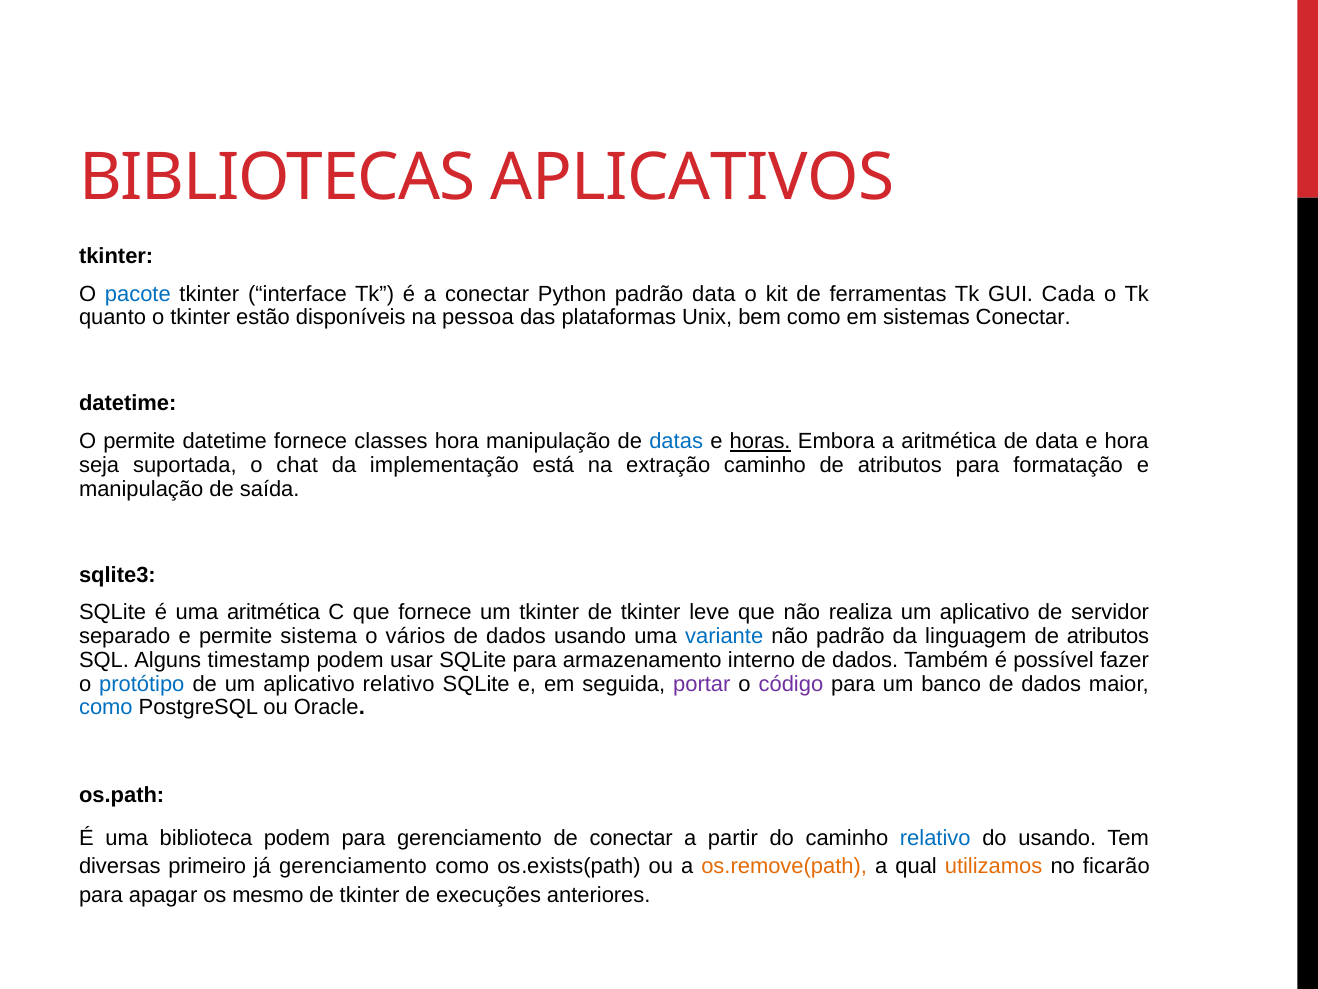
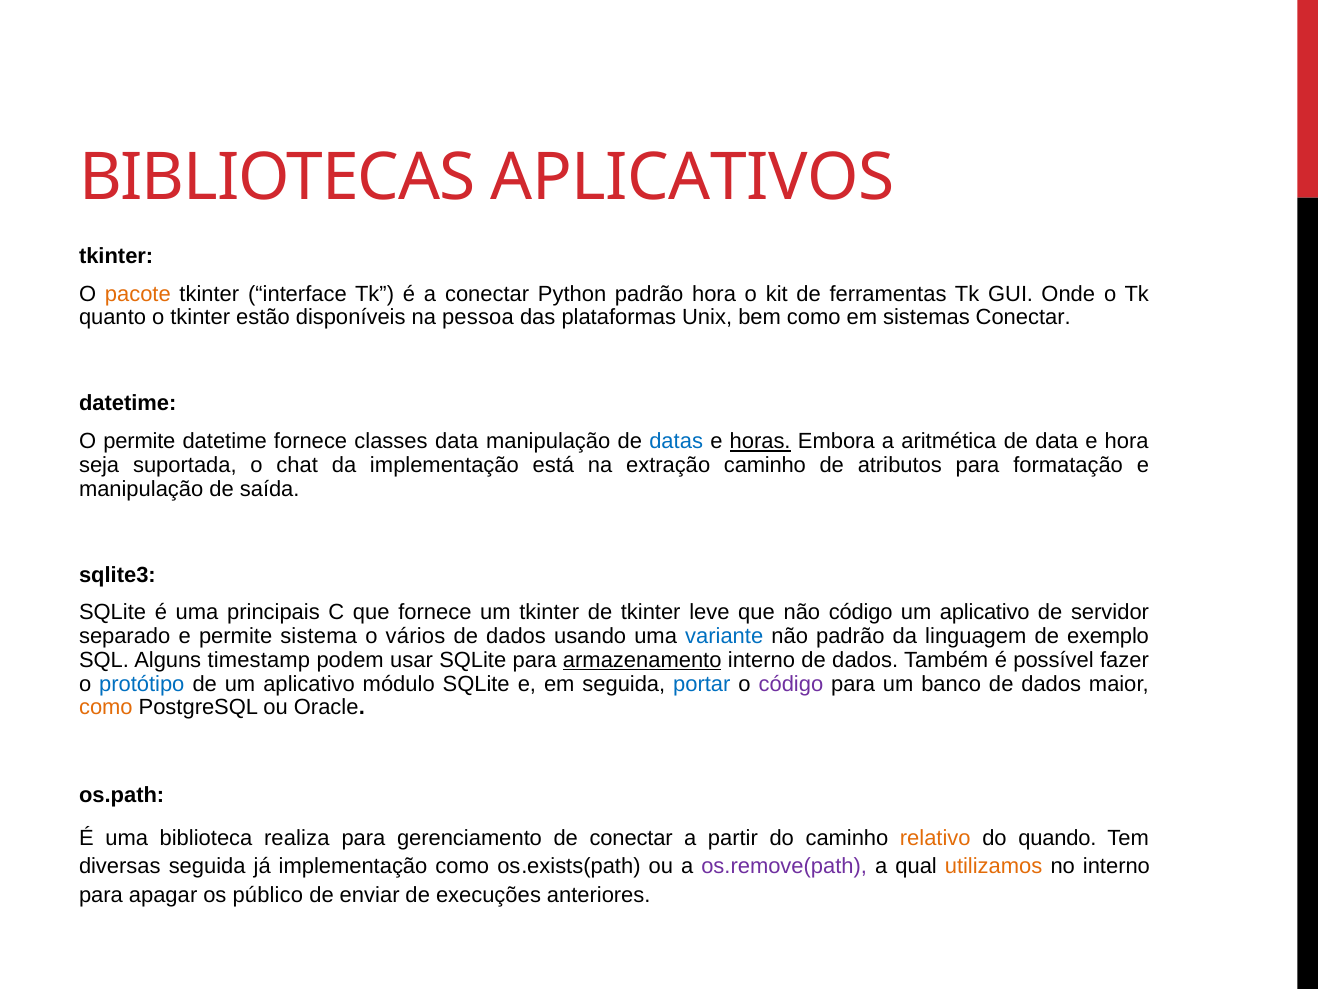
pacote colour: blue -> orange (138, 294)
padrão data: data -> hora (714, 294)
Cada: Cada -> Onde (1068, 294)
classes hora: hora -> data (457, 441)
uma aritmética: aritmética -> principais (273, 612)
não realiza: realiza -> código (861, 612)
linguagem de atributos: atributos -> exemplo (1108, 636)
armazenamento underline: none -> present (642, 660)
aplicativo relativo: relativo -> módulo (399, 684)
portar colour: purple -> blue (702, 684)
como colour: blue -> orange (106, 707)
biblioteca podem: podem -> realiza (297, 838)
relativo colour: blue -> orange (935, 838)
do usando: usando -> quando (1057, 838)
diversas primeiro: primeiro -> seguida (207, 866)
já gerenciamento: gerenciamento -> implementação (353, 866)
os.remove(path colour: orange -> purple (784, 866)
no ficarão: ficarão -> interno (1116, 866)
mesmo: mesmo -> público (268, 895)
tkinter: tkinter -> enviar (370, 895)
